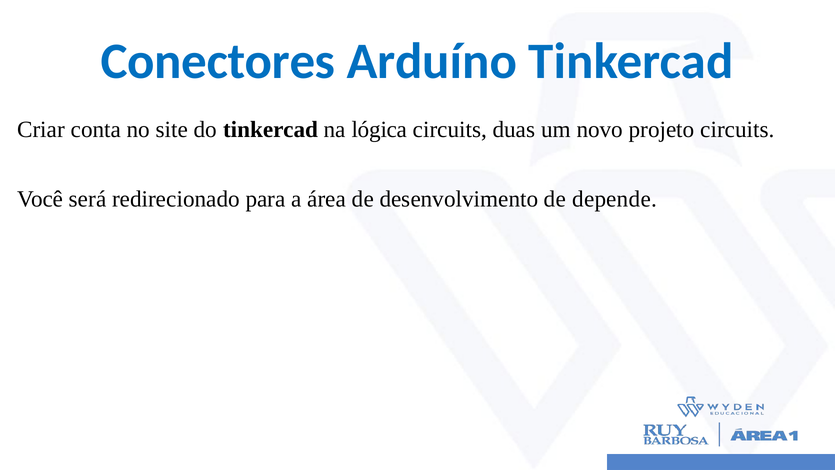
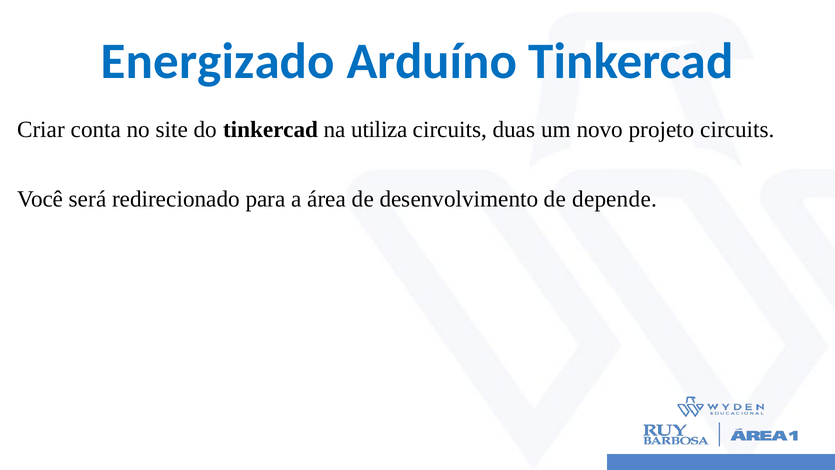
Conectores: Conectores -> Energizado (218, 62)
lógica: lógica -> utiliza (379, 129)
